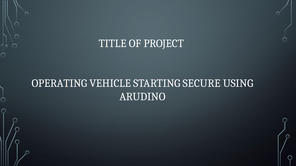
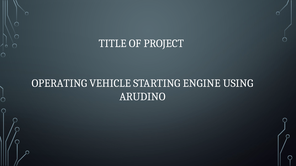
SECURE: SECURE -> ENGINE (202, 84)
